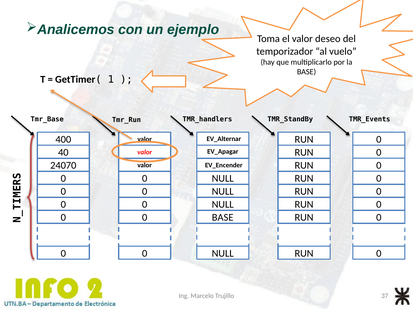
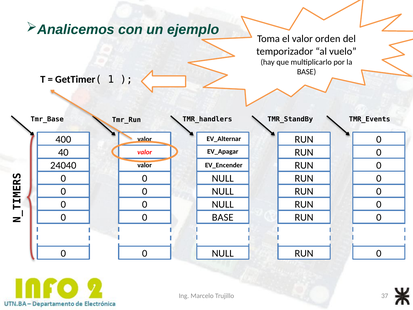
deseo: deseo -> orden (328, 39)
24070: 24070 -> 24040 (63, 165)
